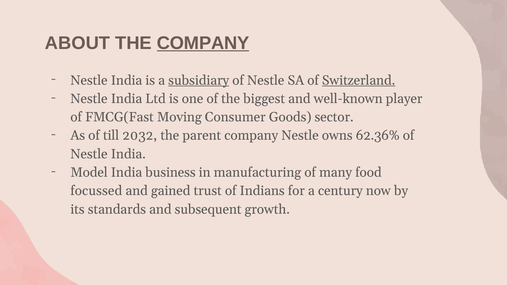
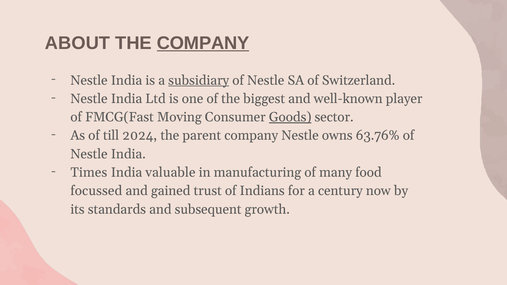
Switzerland underline: present -> none (359, 80)
Goods underline: none -> present (290, 117)
2032: 2032 -> 2024 (140, 136)
62.36%: 62.36% -> 63.76% (378, 136)
Model: Model -> Times (89, 173)
business: business -> valuable (170, 173)
